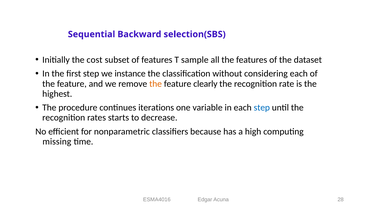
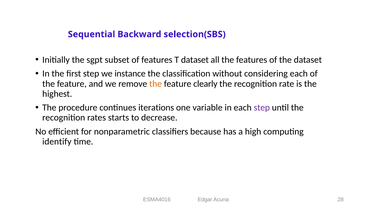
cost: cost -> sgpt (95, 60)
T sample: sample -> dataset (195, 60)
step colour: blue -> purple (262, 108)
missing: missing -> identify (57, 142)
